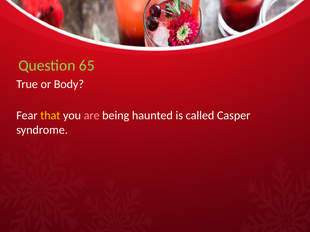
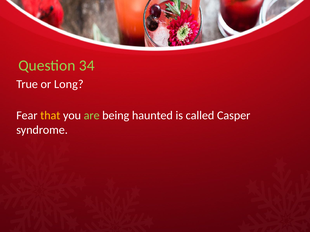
65: 65 -> 34 (87, 66)
Body: Body -> Long (69, 84)
are colour: pink -> light green (92, 116)
